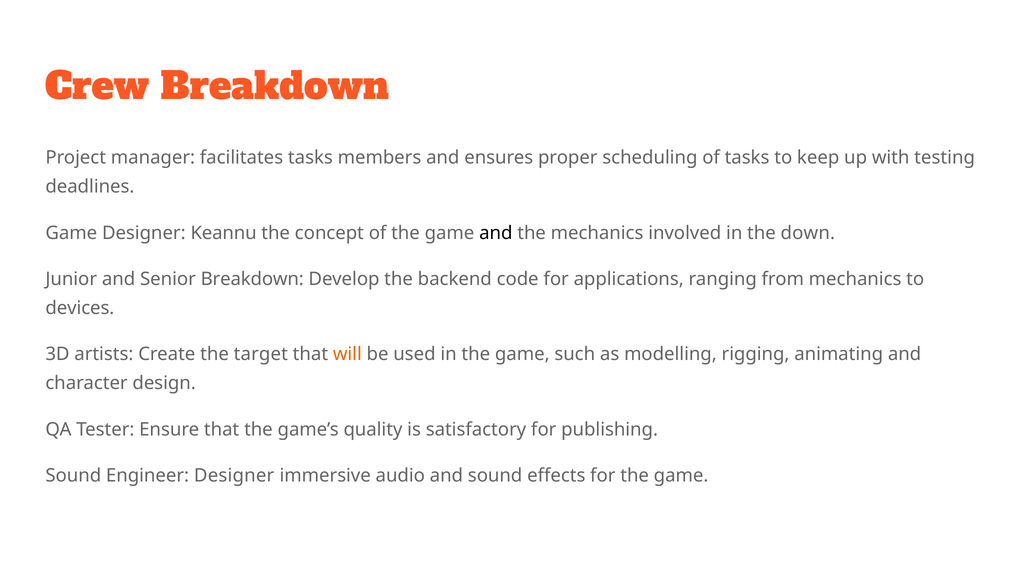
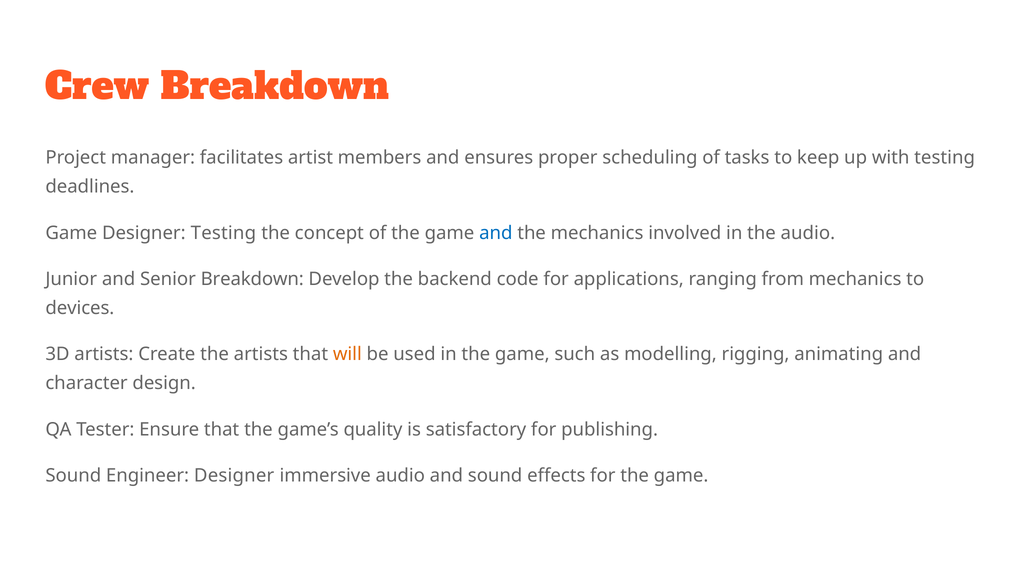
facilitates tasks: tasks -> artist (310, 158)
Designer Keannu: Keannu -> Testing (223, 233)
and colour: black -> blue (496, 233)
the down: down -> audio (808, 233)
the target: target -> artists (261, 354)
